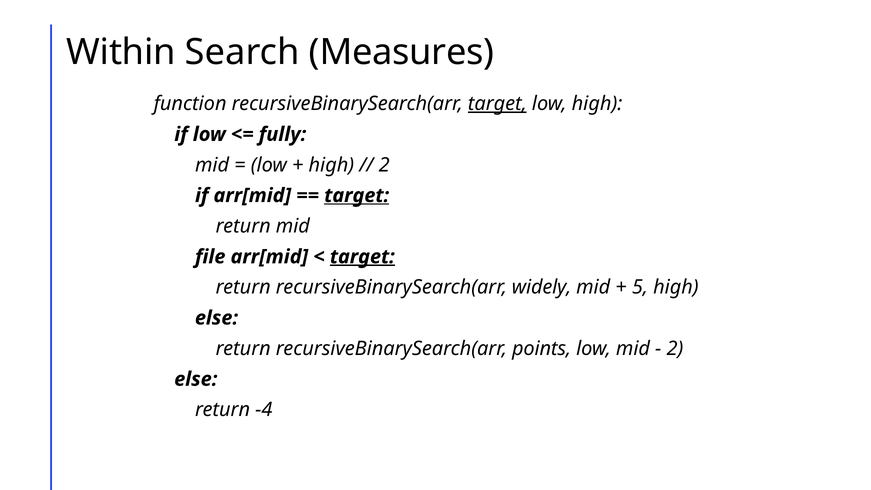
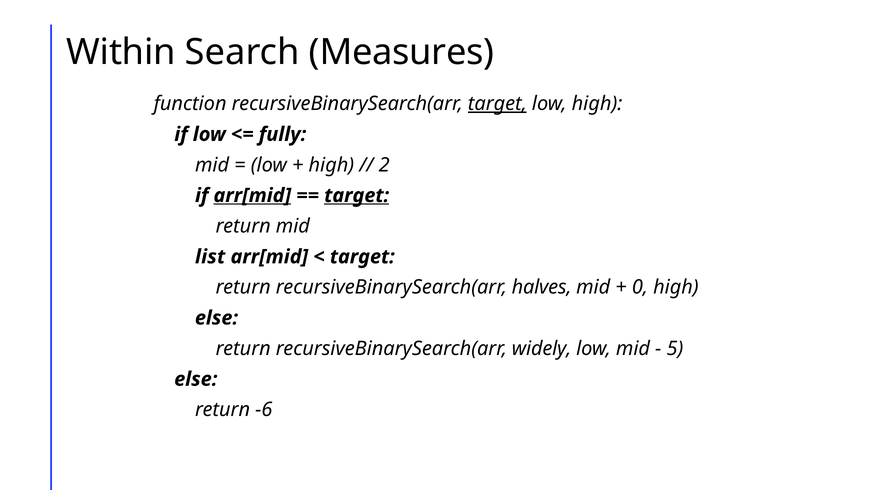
arr[mid underline: none -> present (252, 196)
file: file -> list (210, 257)
target underline: present -> none (362, 257)
widely: widely -> halves (542, 287)
5: 5 -> 0 (640, 287)
points: points -> widely (542, 349)
2: 2 -> 5 (675, 349)
-4: -4 -> -6 (264, 410)
